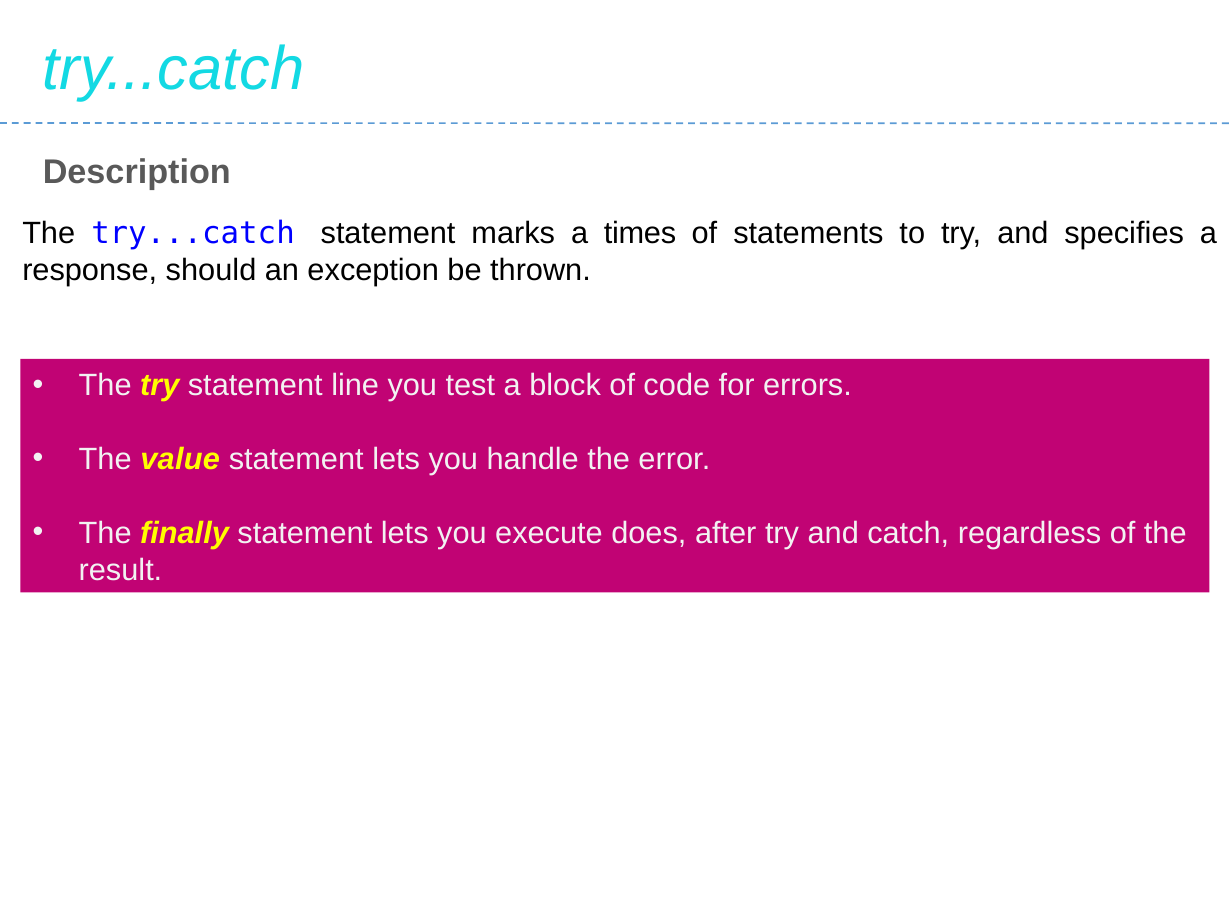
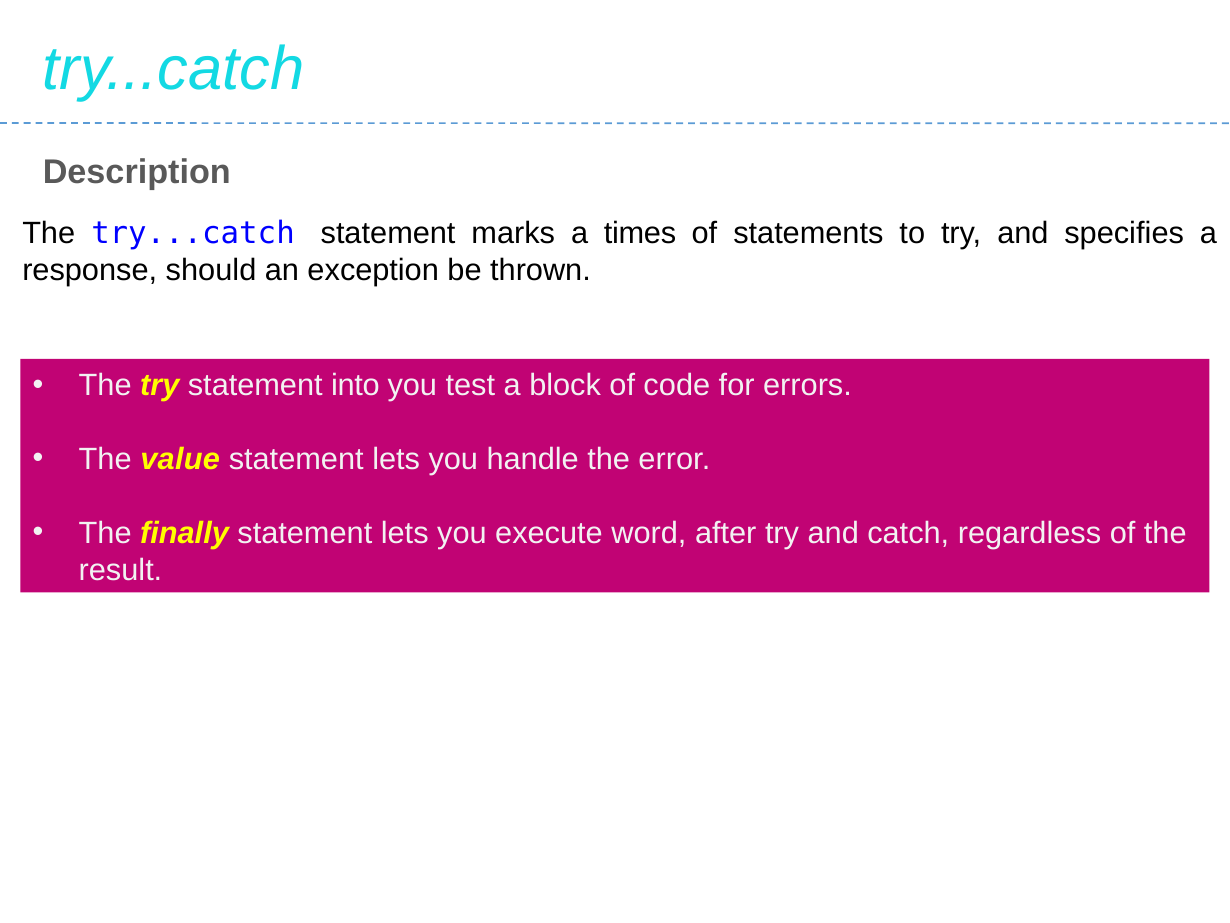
line: line -> into (355, 385)
does: does -> word (649, 533)
